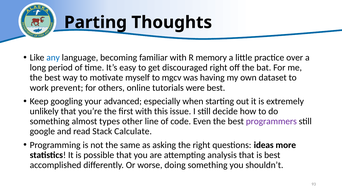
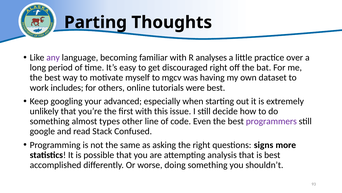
any colour: blue -> purple (53, 57)
memory: memory -> analyses (211, 57)
prevent: prevent -> includes (67, 87)
Calculate: Calculate -> Confused (133, 131)
ideas: ideas -> signs (264, 145)
